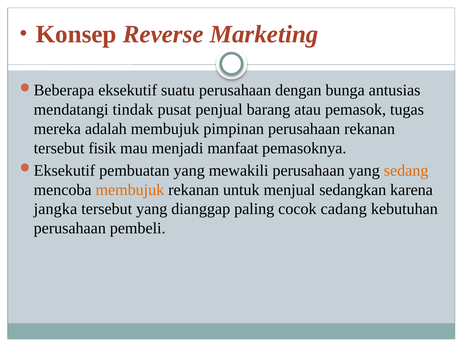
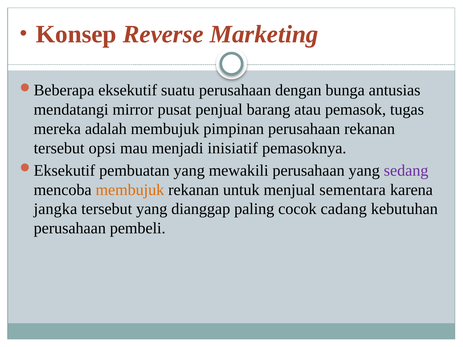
tindak: tindak -> mirror (133, 110)
fisik: fisik -> opsi (102, 148)
manfaat: manfaat -> inisiatif (233, 148)
sedang colour: orange -> purple (406, 171)
sedangkan: sedangkan -> sementara (353, 190)
